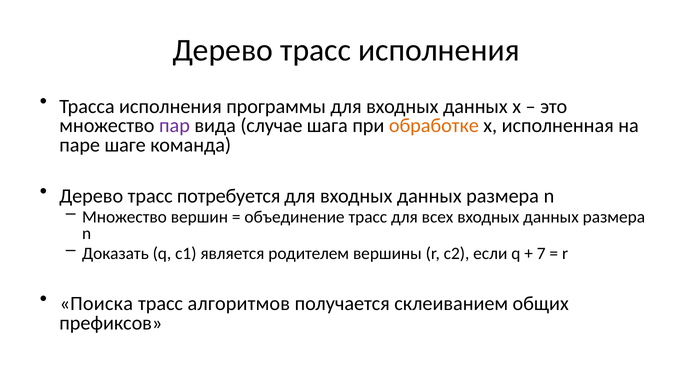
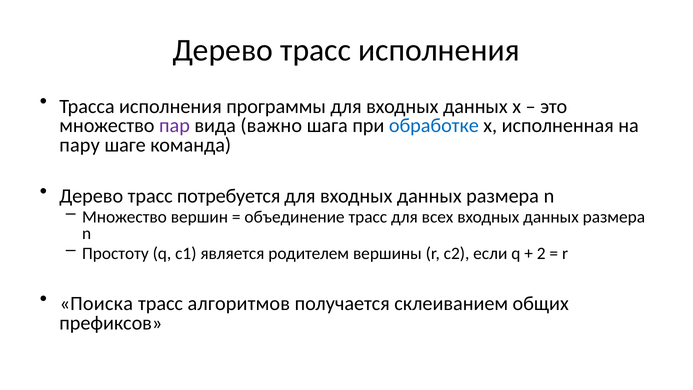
случае: случае -> важно (271, 126)
обработке colour: orange -> blue (434, 126)
паре: паре -> пару (80, 145)
Доказать: Доказать -> Простоту (115, 254)
7: 7 -> 2 (541, 254)
